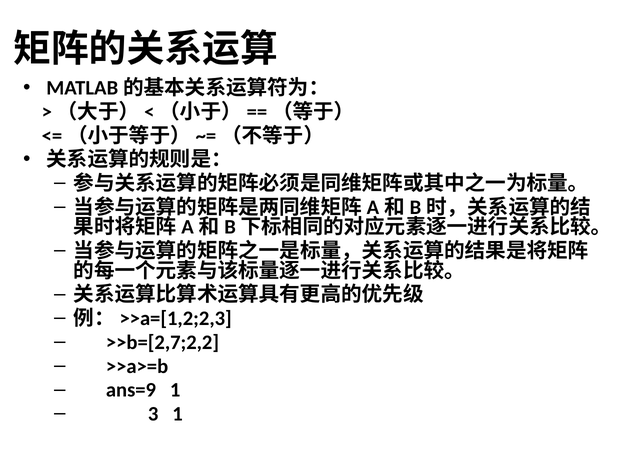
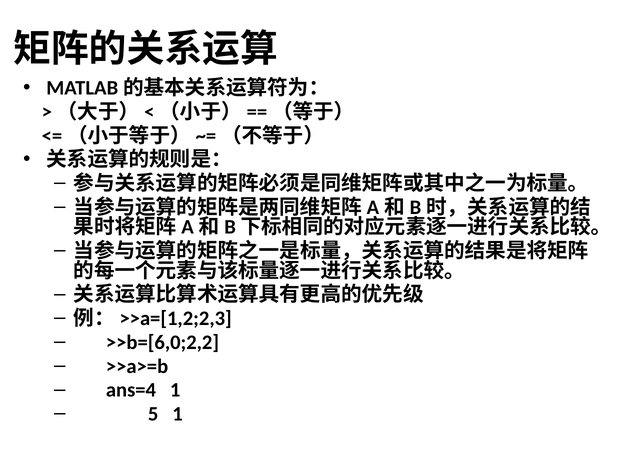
>>b=[2,7;2,2: >>b=[2,7;2,2 -> >>b=[6,0;2,2 (163, 343)
ans=9: ans=9 -> ans=4 (131, 390)
3: 3 -> 5 (153, 414)
